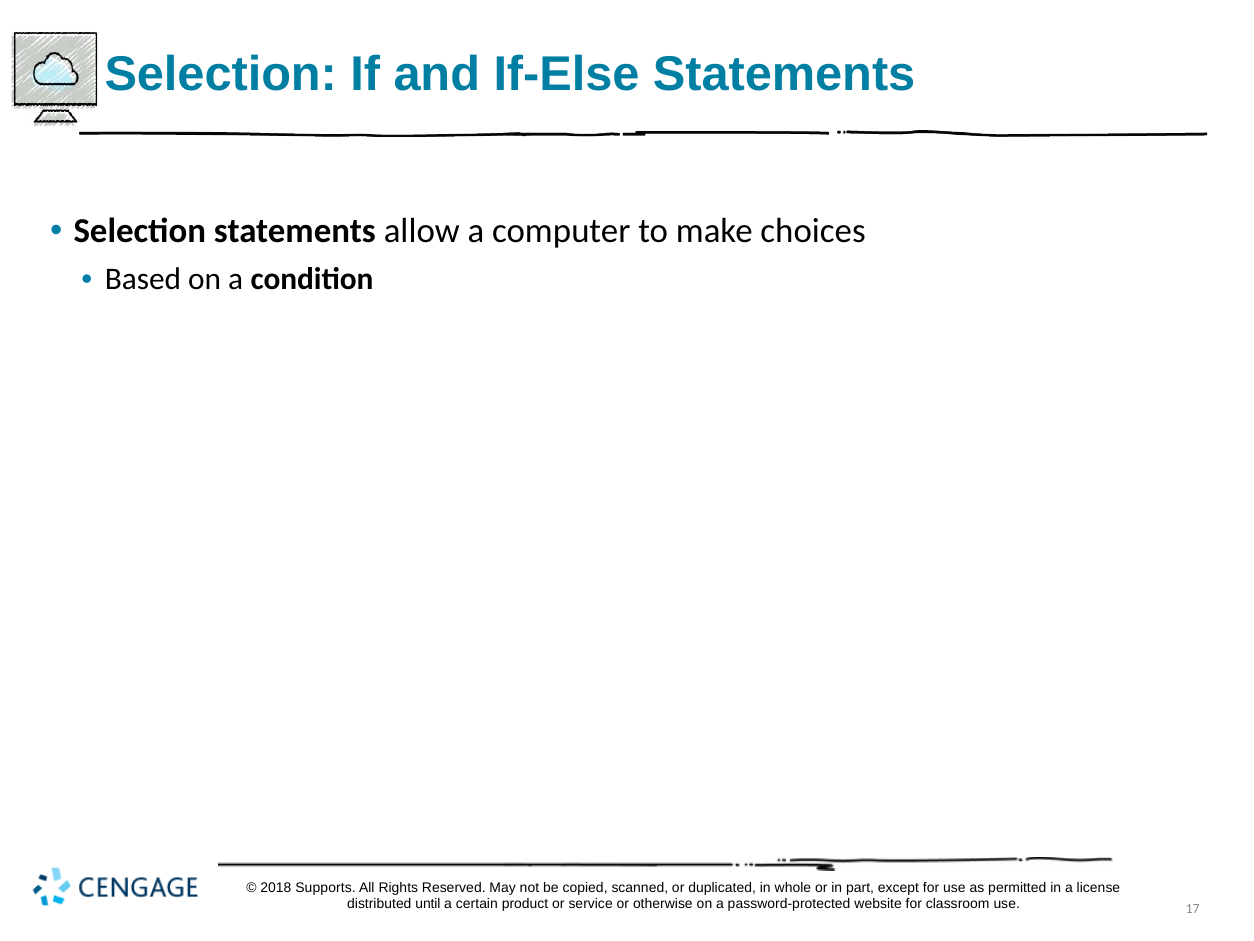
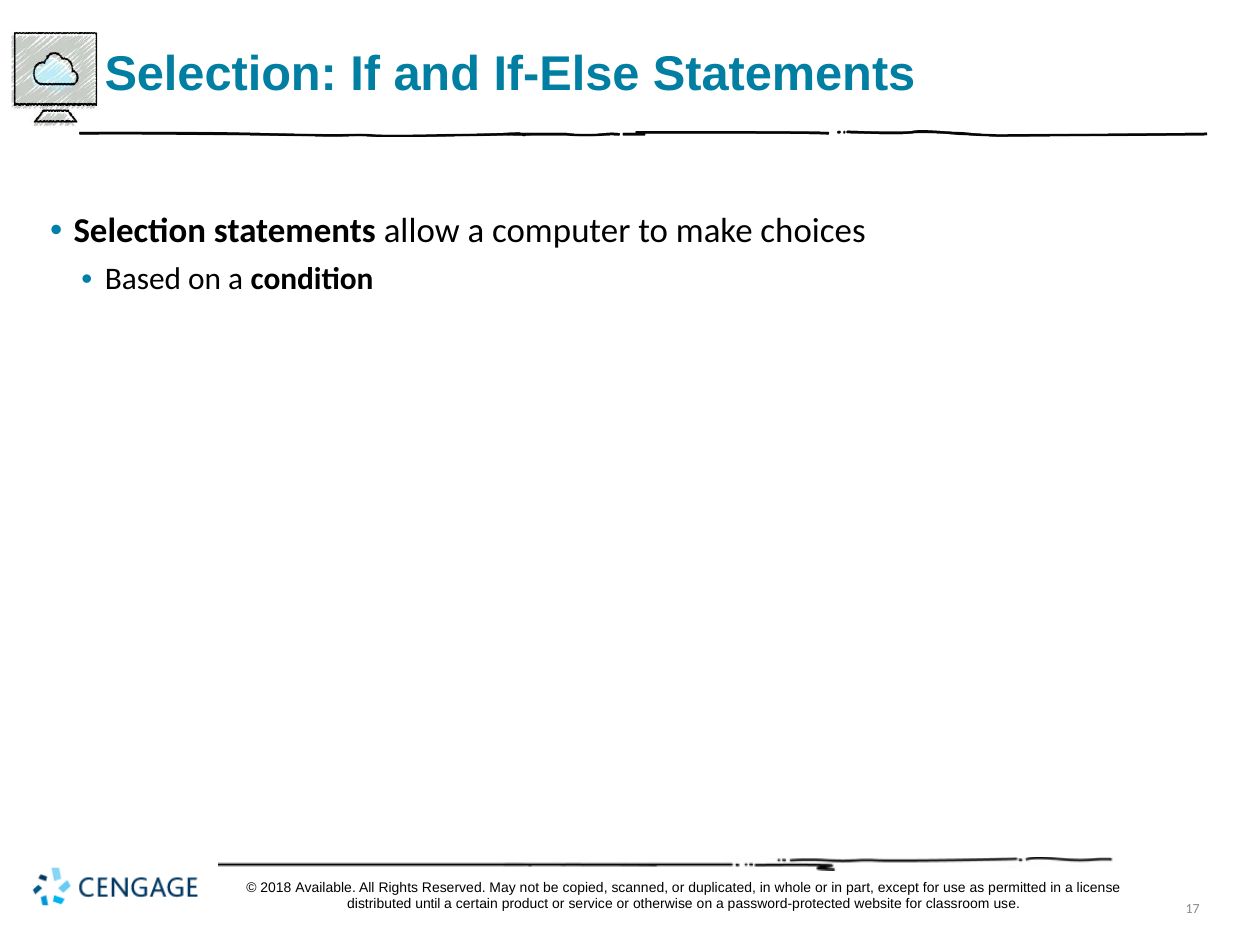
Supports: Supports -> Available (326, 887)
